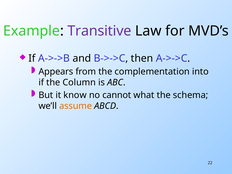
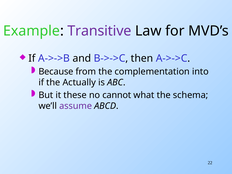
Appears: Appears -> Because (56, 72)
Column: Column -> Actually (79, 82)
know: know -> these (75, 95)
assume colour: orange -> purple (76, 106)
